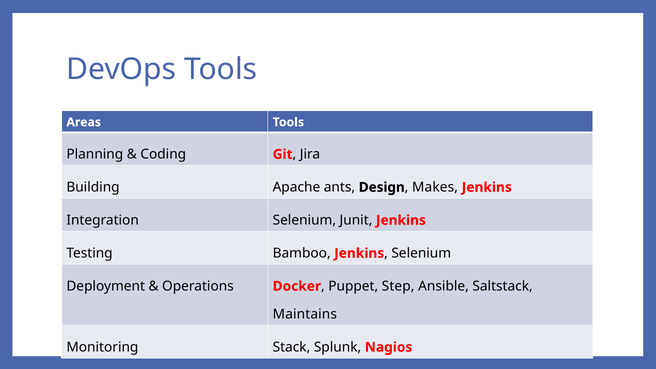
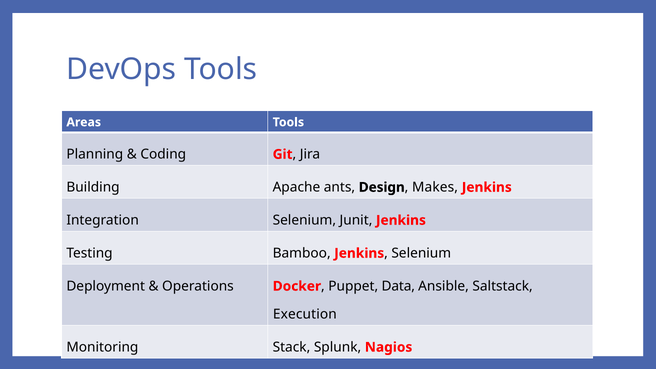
Step: Step -> Data (398, 286)
Maintains: Maintains -> Execution (305, 314)
